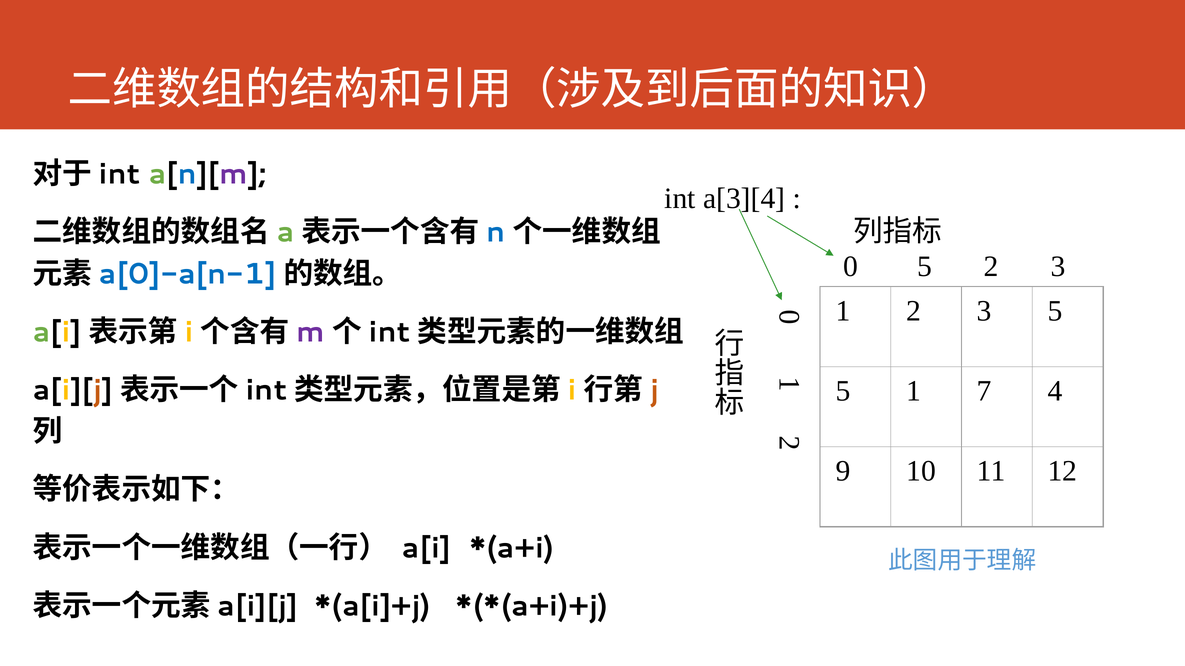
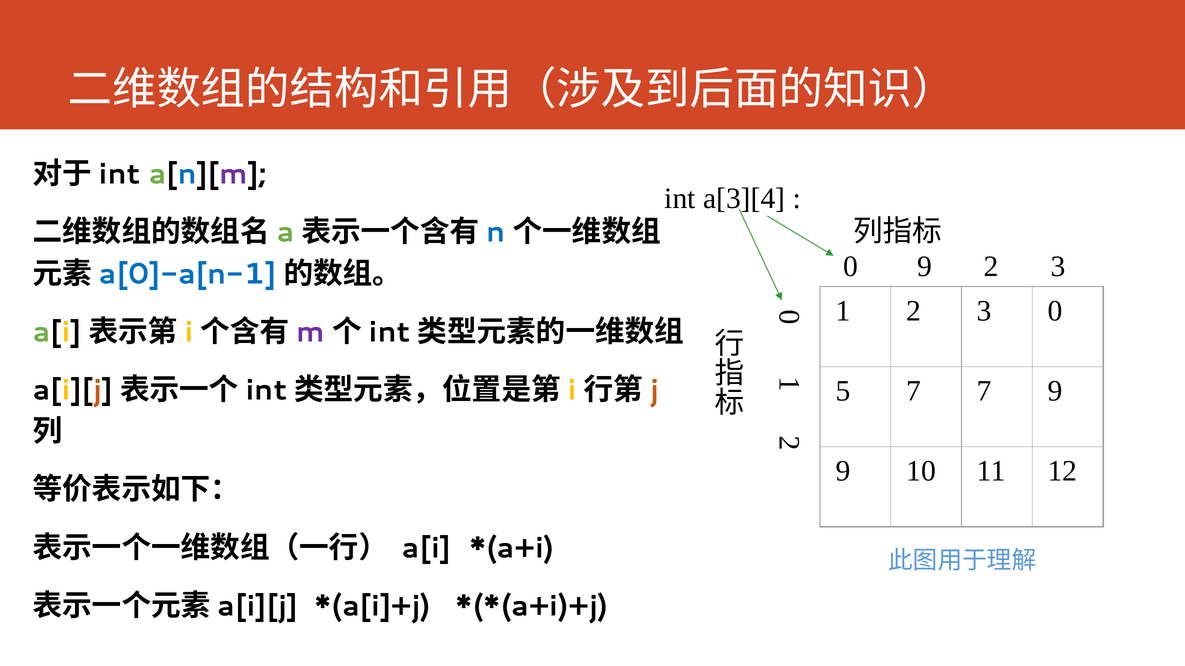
0 5: 5 -> 9 (925, 266)
1 2 3 5: 5 -> 0 (1055, 311)
5 1: 1 -> 7 (914, 391)
7 4: 4 -> 9 (1055, 391)
